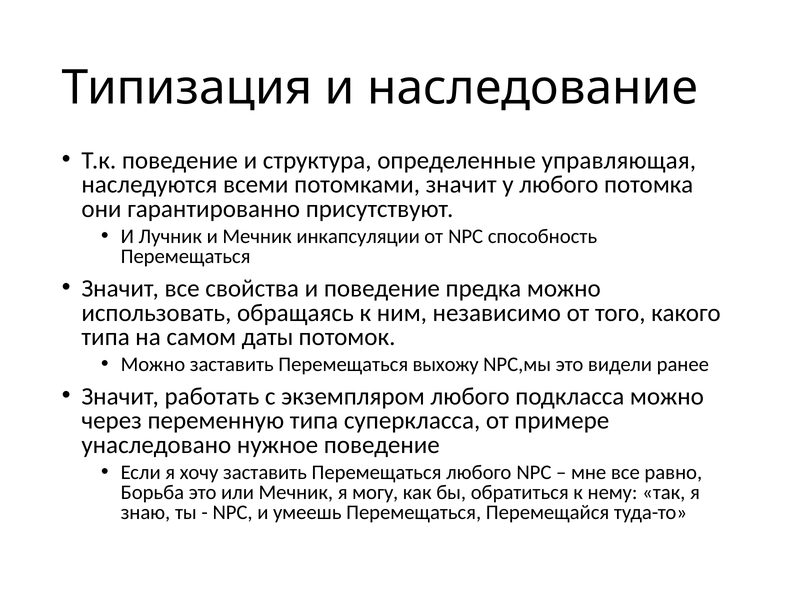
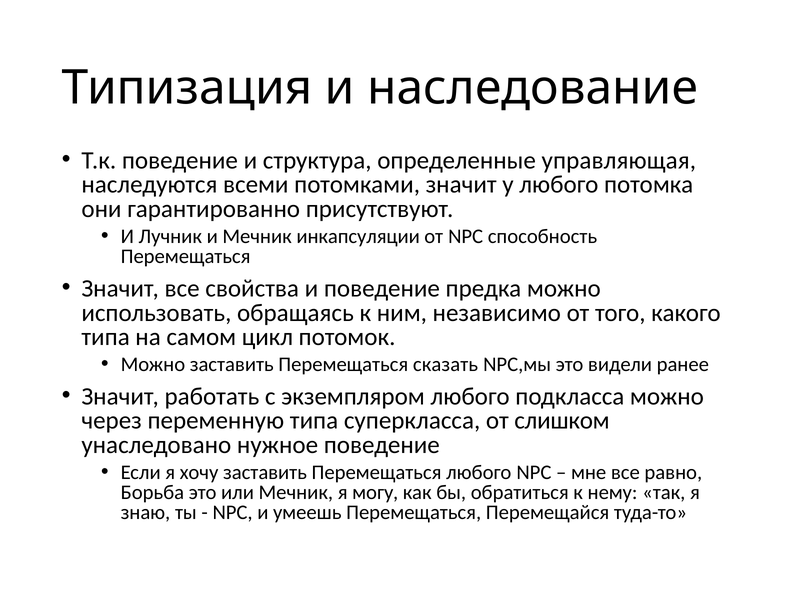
даты: даты -> цикл (267, 337)
выхожу: выхожу -> сказать (446, 364)
примере: примере -> слишком (562, 420)
